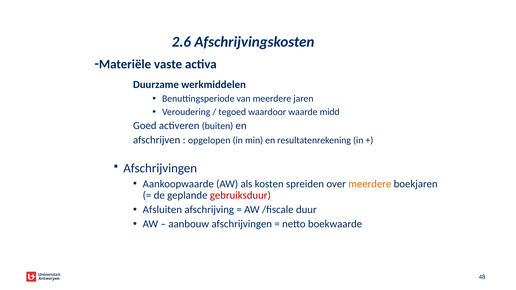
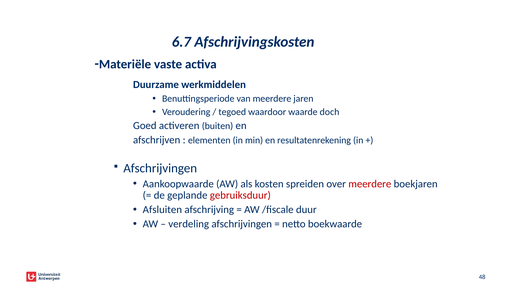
2.6: 2.6 -> 6.7 (181, 42)
midd: midd -> doch (330, 112)
opgelopen: opgelopen -> elementen (209, 140)
meerdere colour: orange -> red (370, 184)
aanbouw: aanbouw -> verdeling (189, 224)
